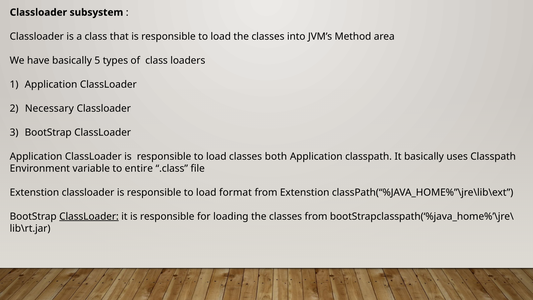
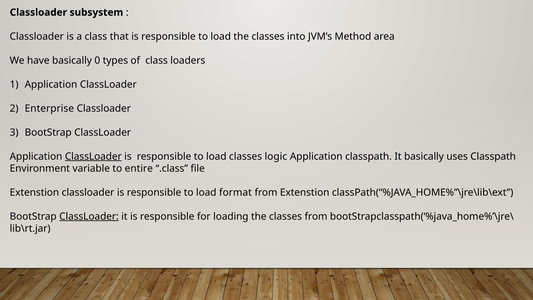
5: 5 -> 0 (97, 60)
Necessary: Necessary -> Enterprise (49, 108)
ClassLoader underline: none -> present (93, 156)
both: both -> logic (276, 156)
